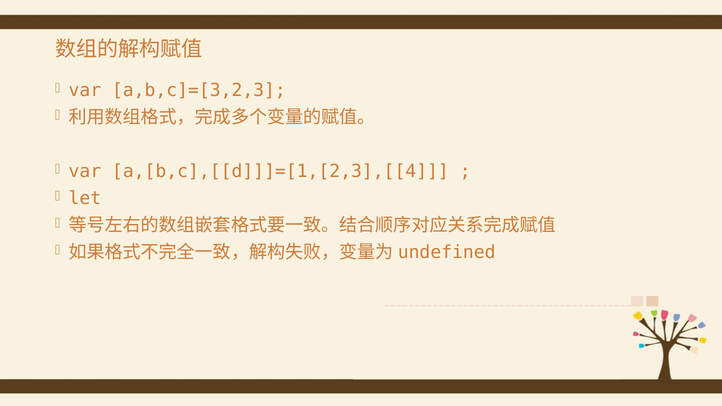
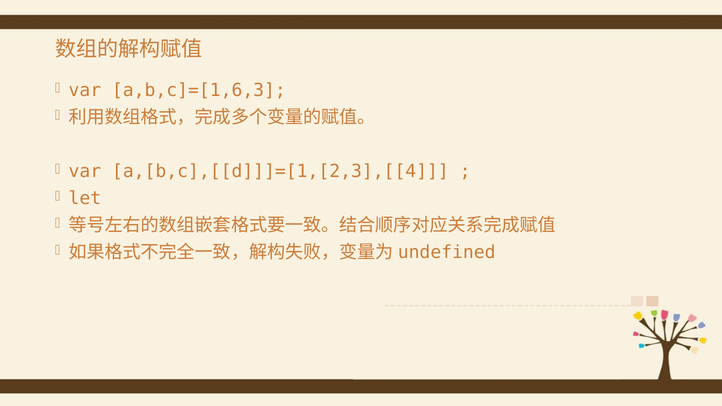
a,b,c]=[3,2,3: a,b,c]=[3,2,3 -> a,b,c]=[1,6,3 (199, 90)
